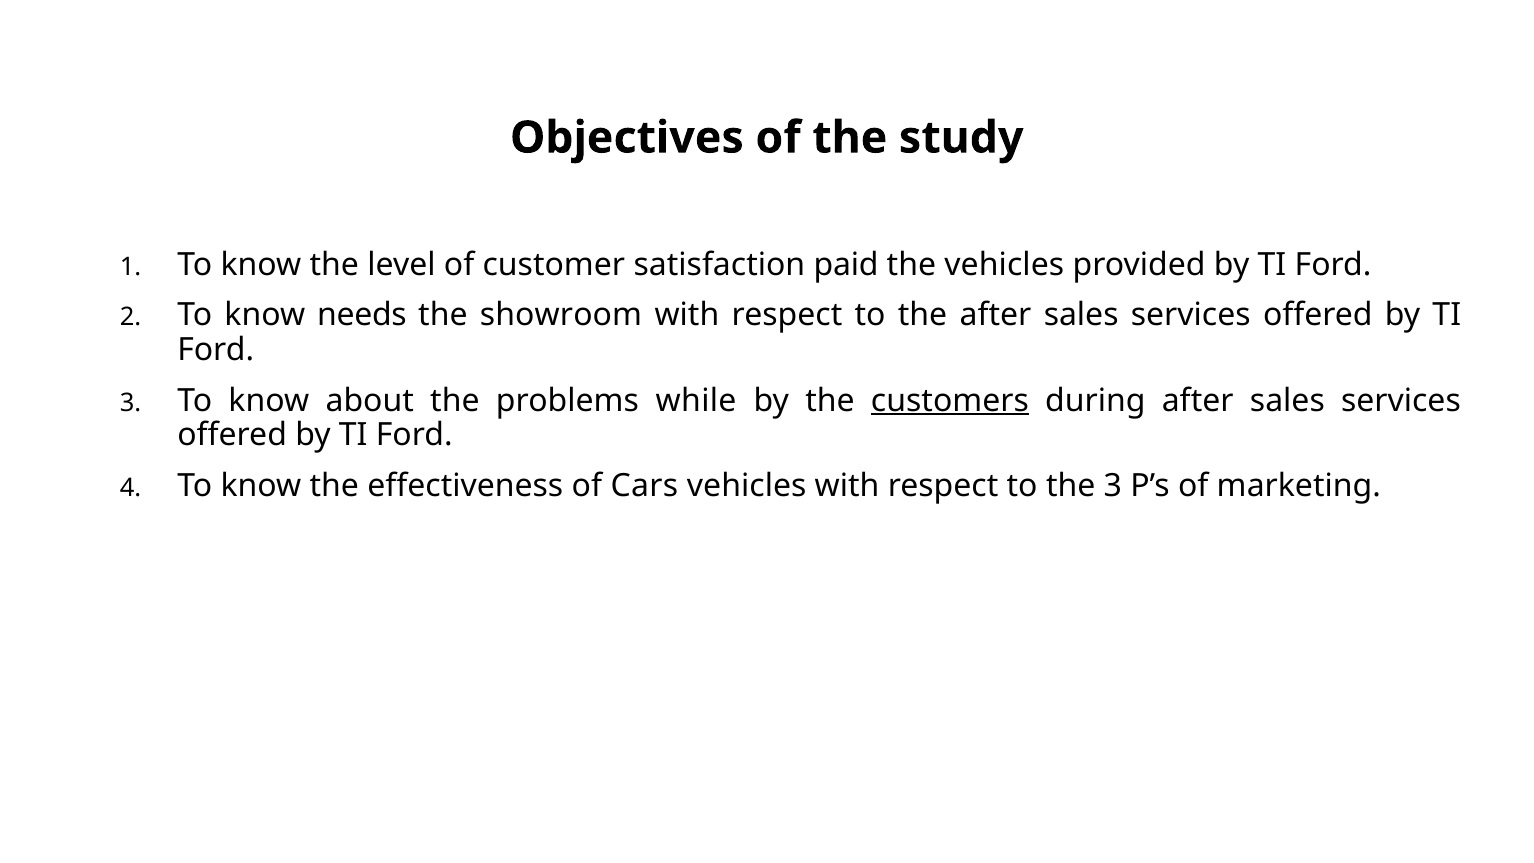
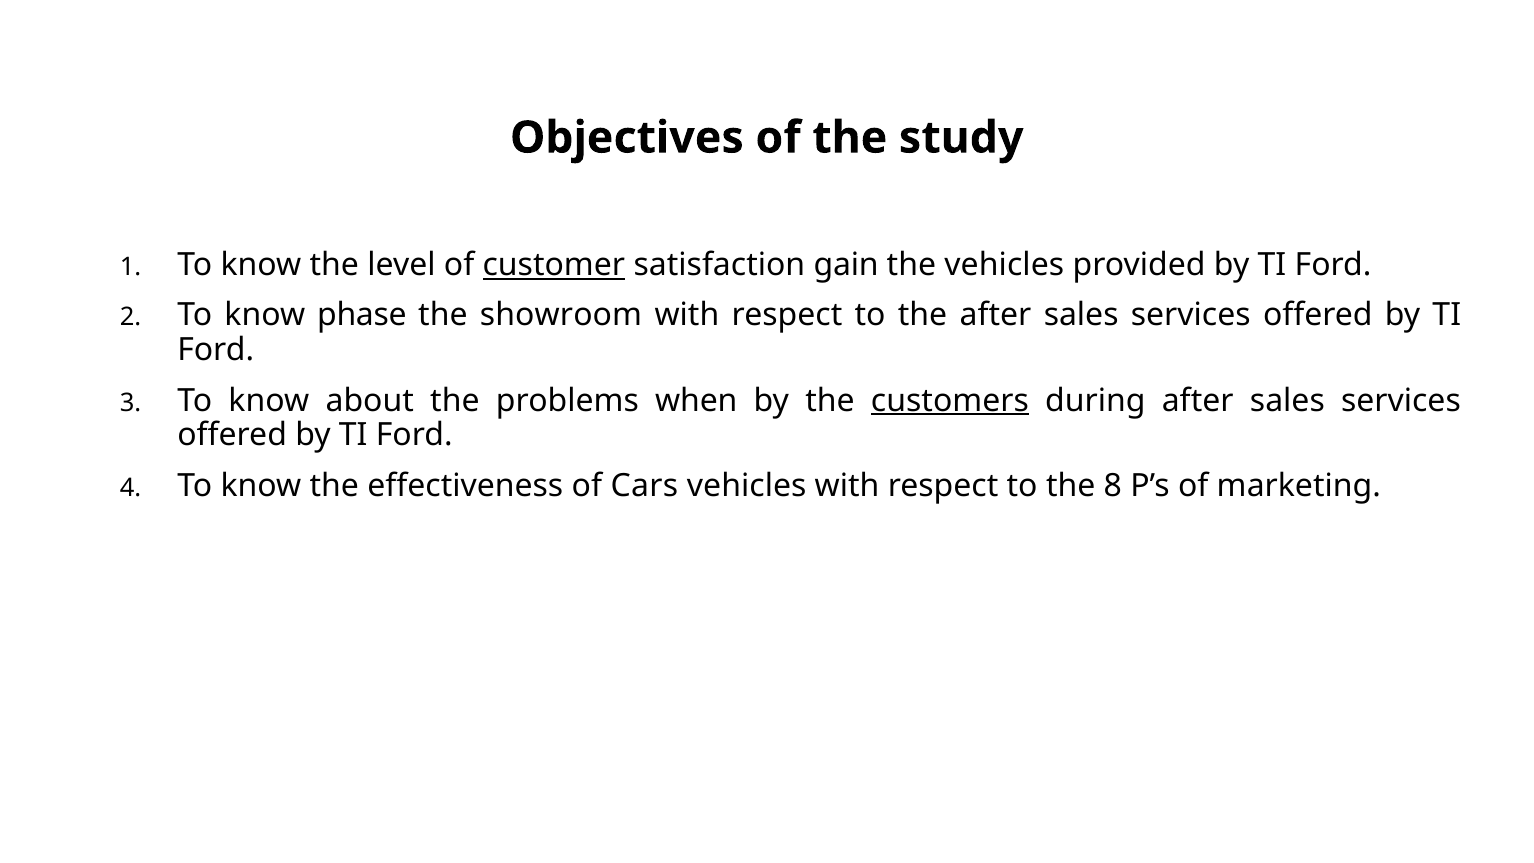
customer underline: none -> present (554, 265)
paid: paid -> gain (846, 265)
needs: needs -> phase (362, 315)
while: while -> when (696, 400)
the 3: 3 -> 8 (1113, 486)
